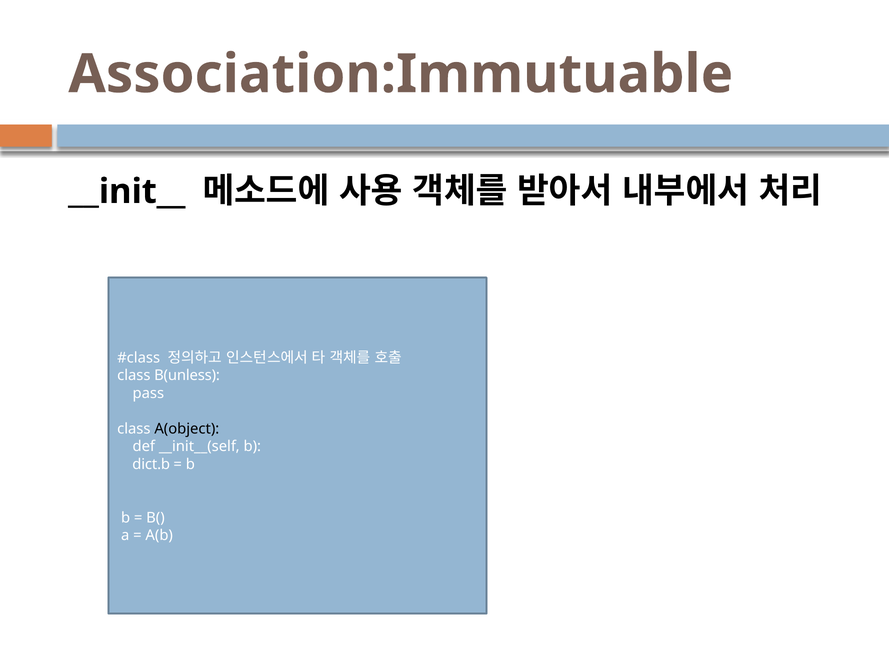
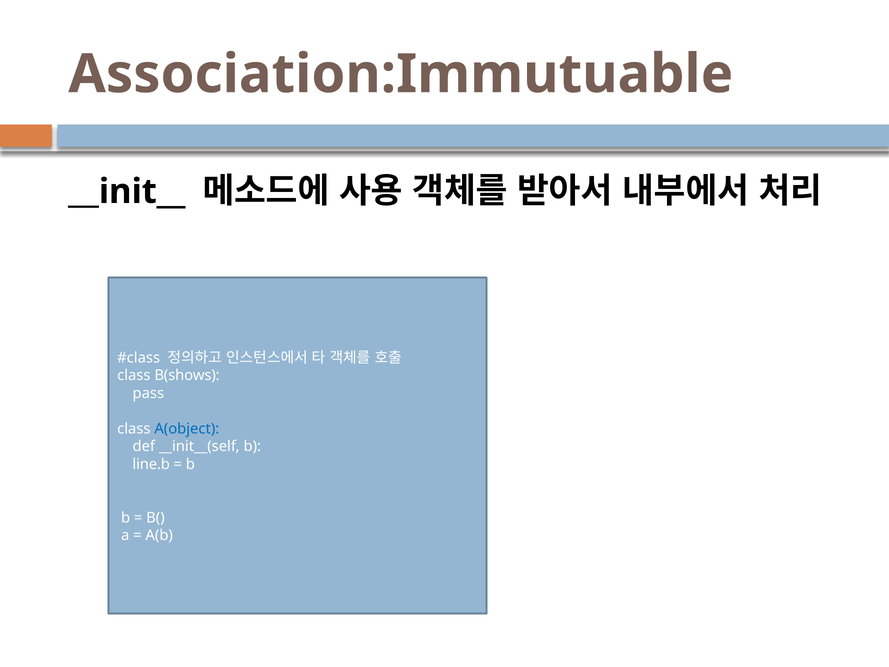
B(unless: B(unless -> B(shows (187, 375)
A(object colour: black -> blue (187, 429)
dict.b: dict.b -> line.b (151, 464)
